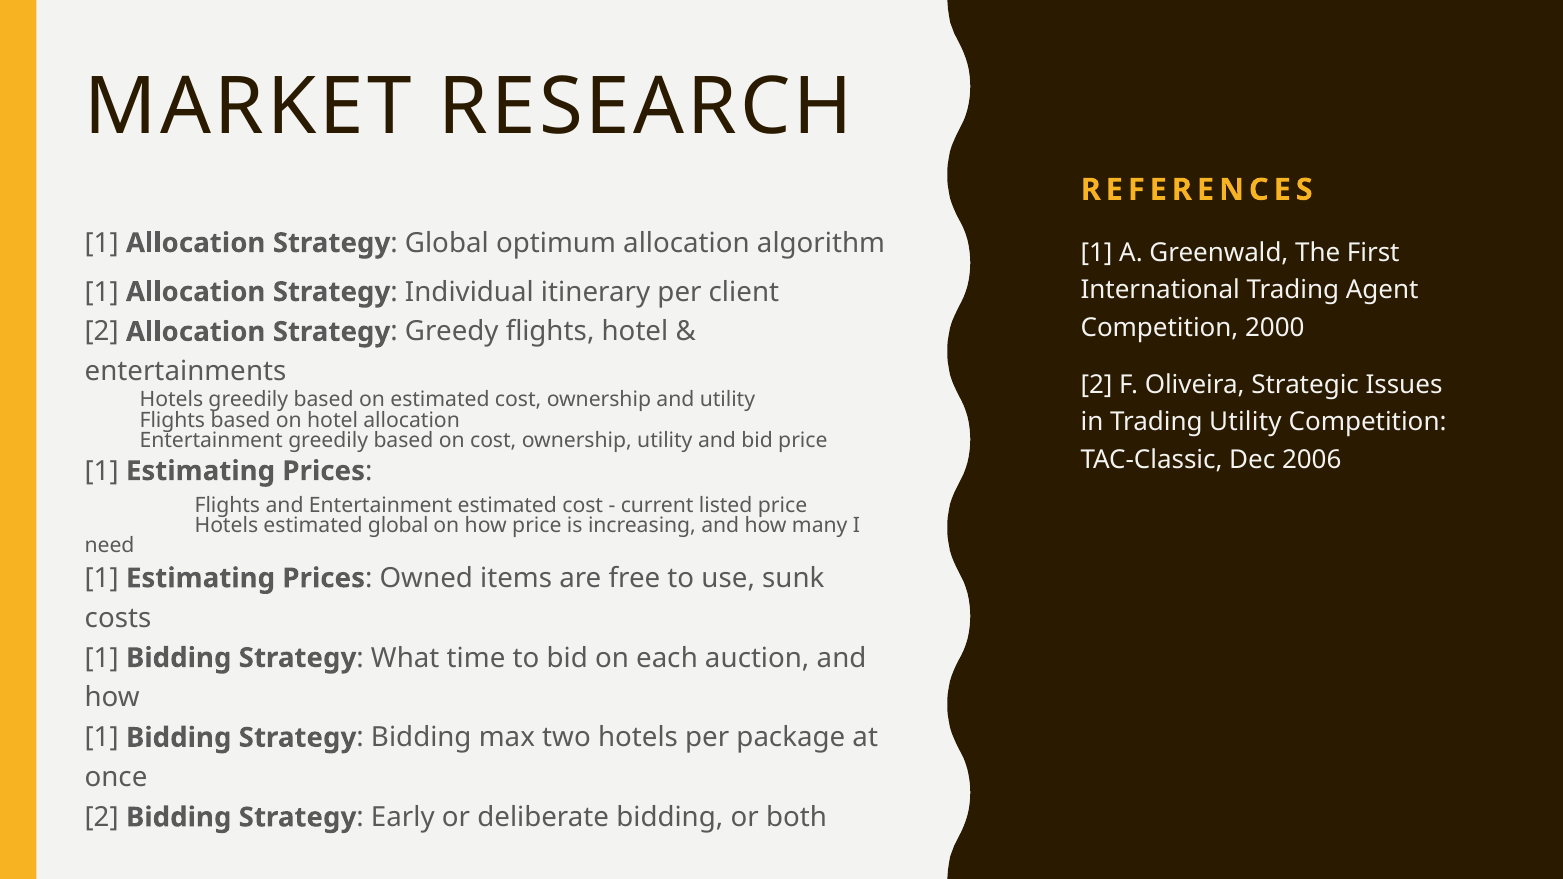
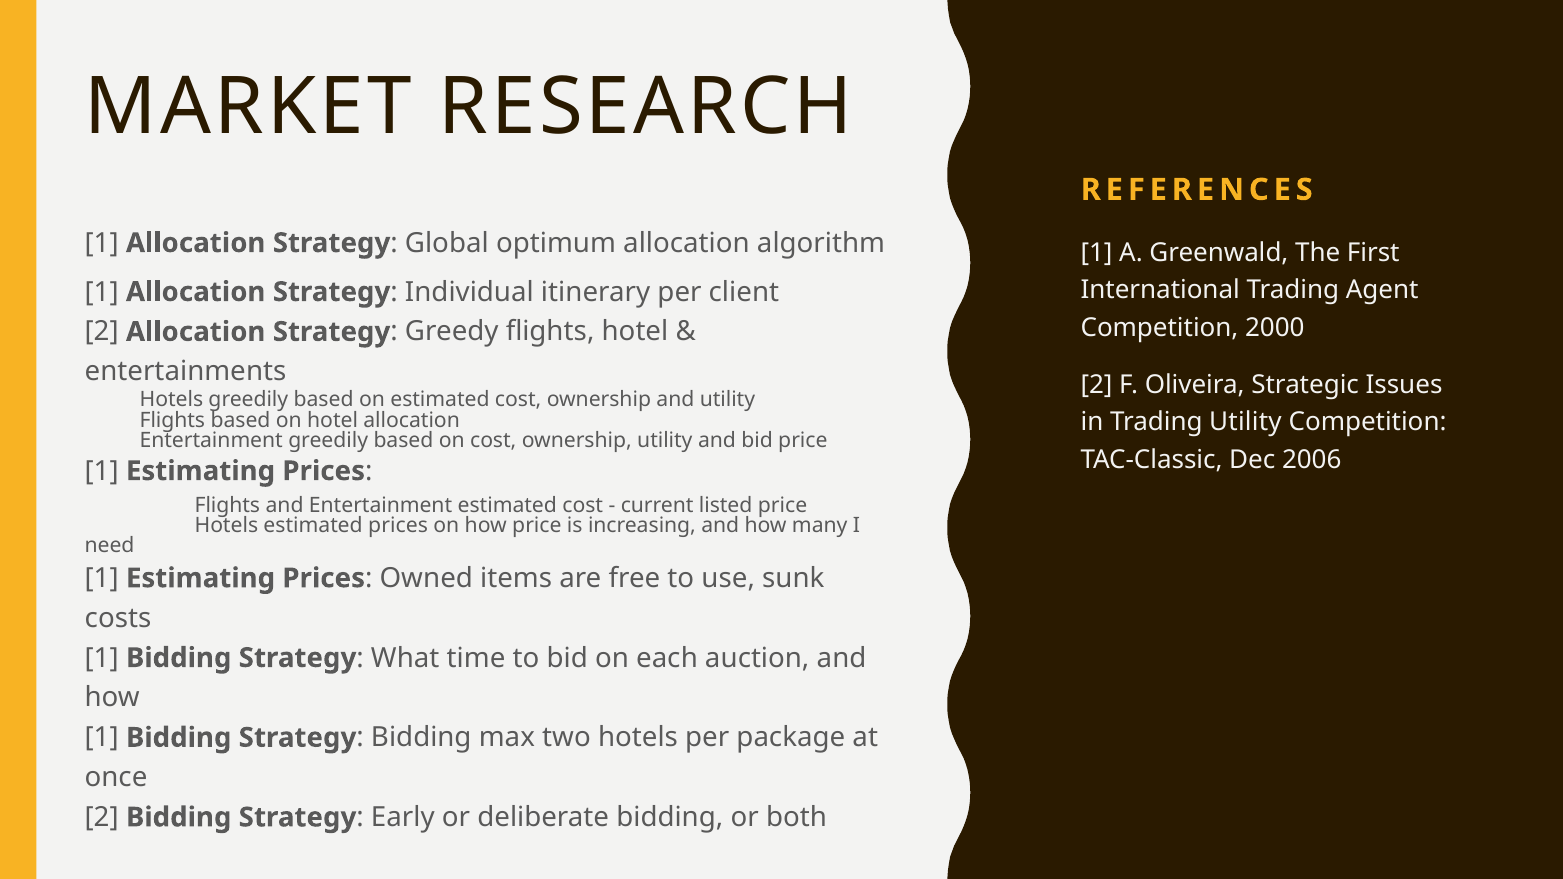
estimated global: global -> prices (398, 526)
